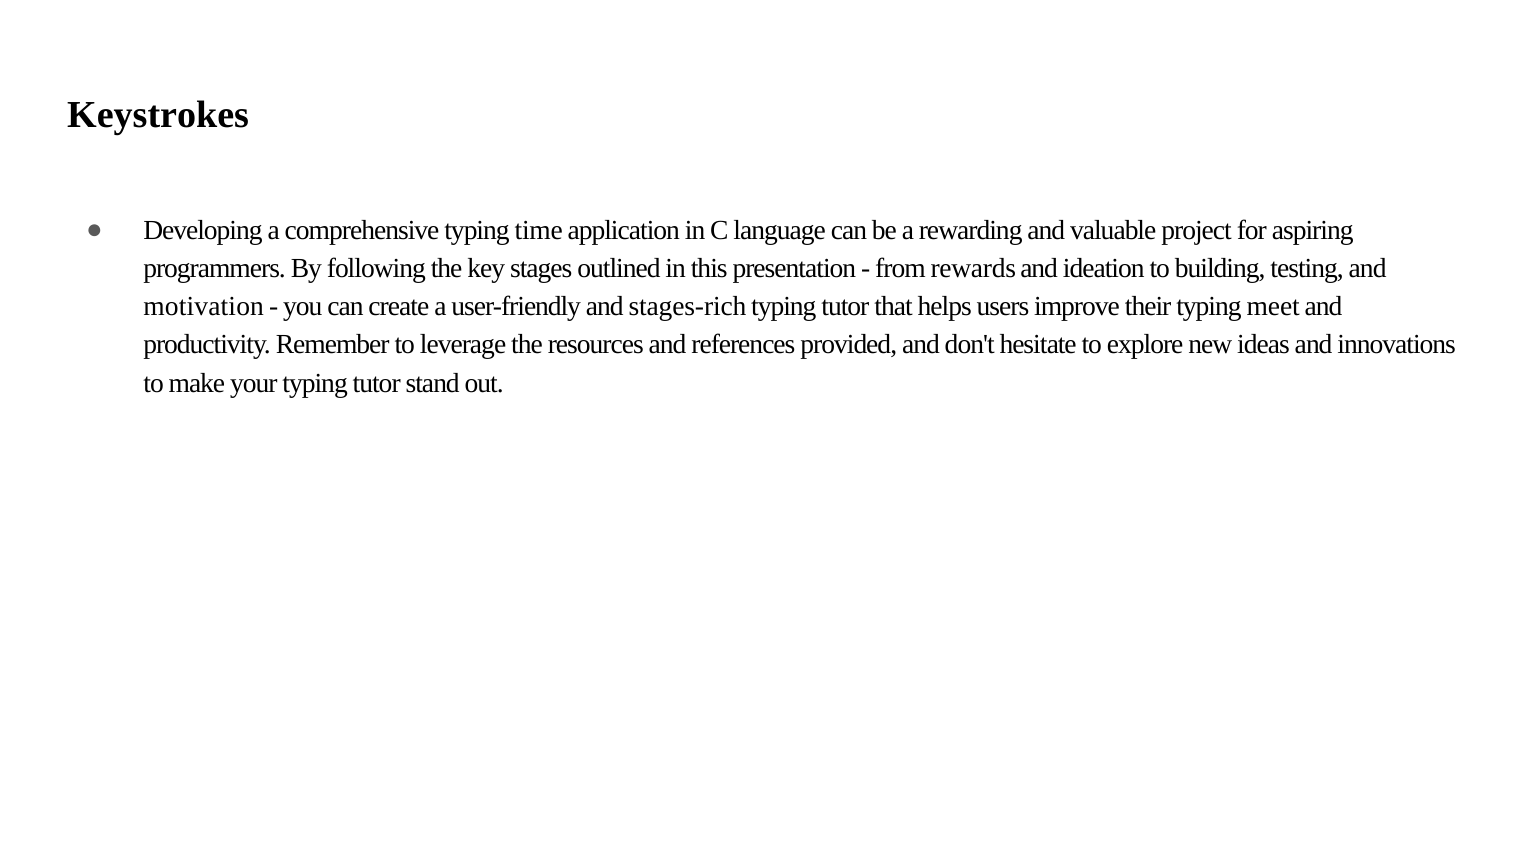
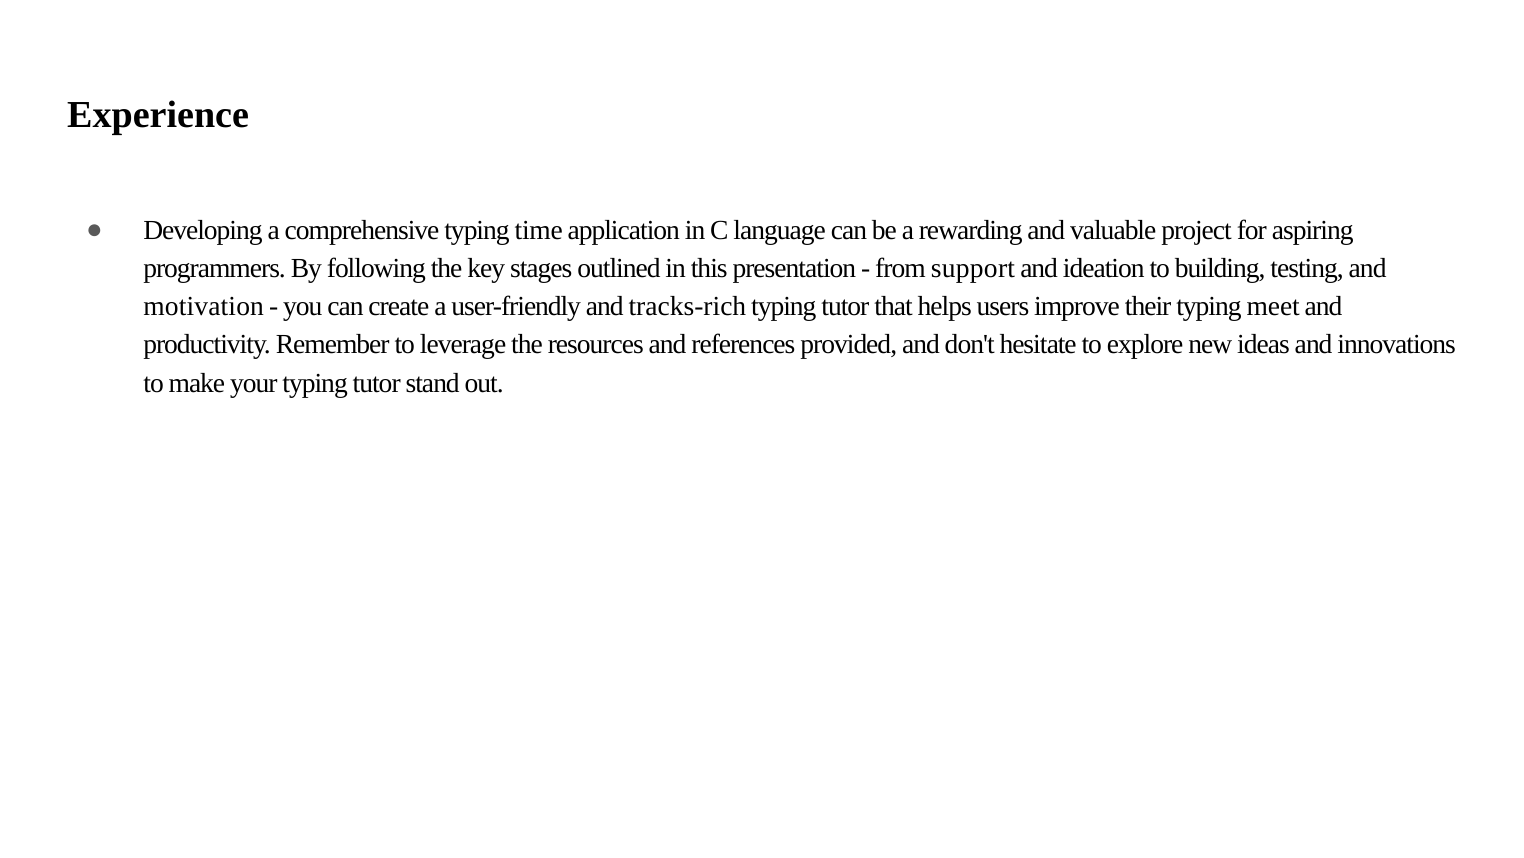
Keystrokes: Keystrokes -> Experience (158, 115)
rewards: rewards -> support (973, 269)
stages-rich: stages-rich -> tracks-rich (687, 307)
